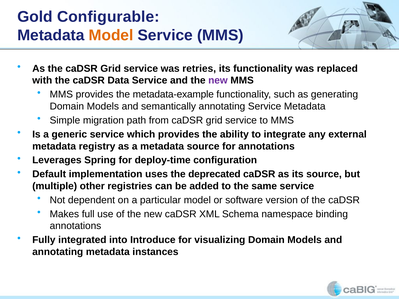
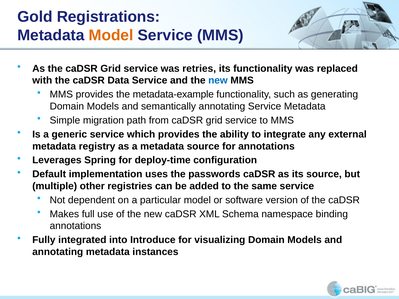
Configurable: Configurable -> Registrations (108, 17)
new colour: purple -> blue (218, 80)
deprecated: deprecated -> passwords (214, 174)
